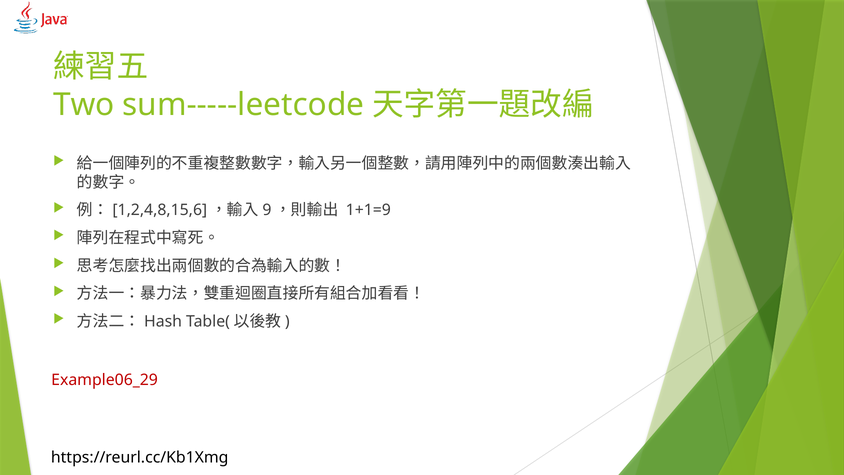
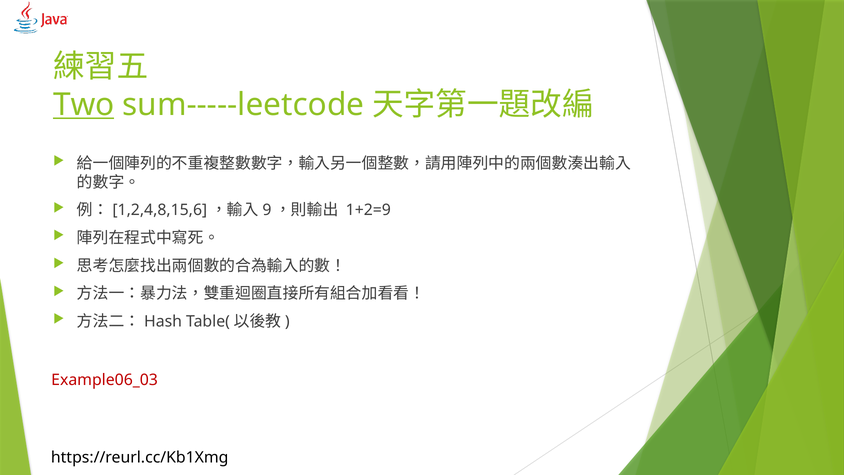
Two underline: none -> present (84, 105)
1+1=9: 1+1=9 -> 1+2=9 (368, 210)
Example06_29: Example06_29 -> Example06_03 (105, 380)
